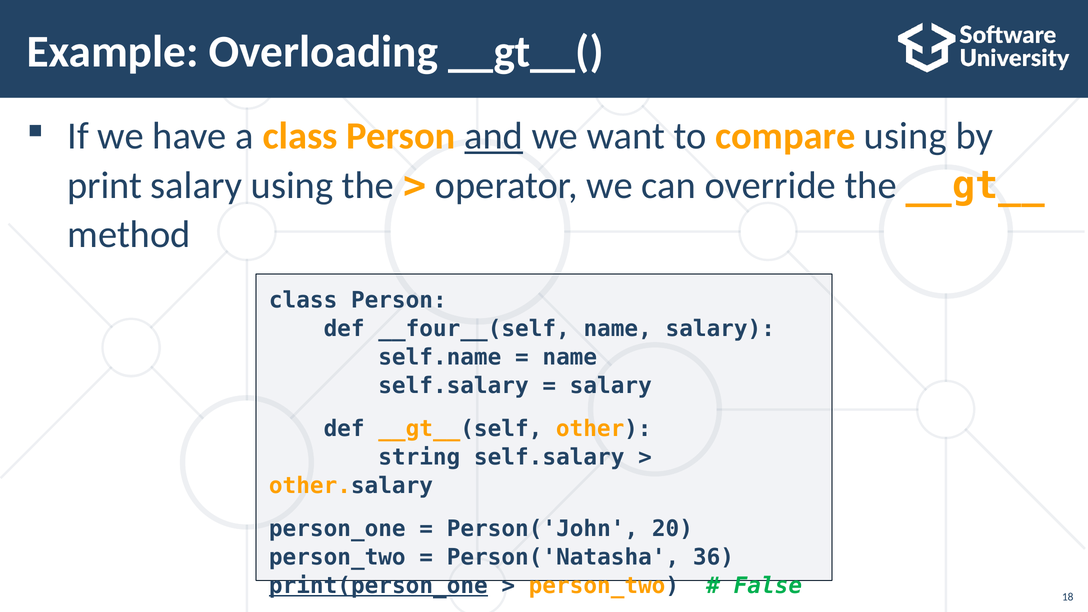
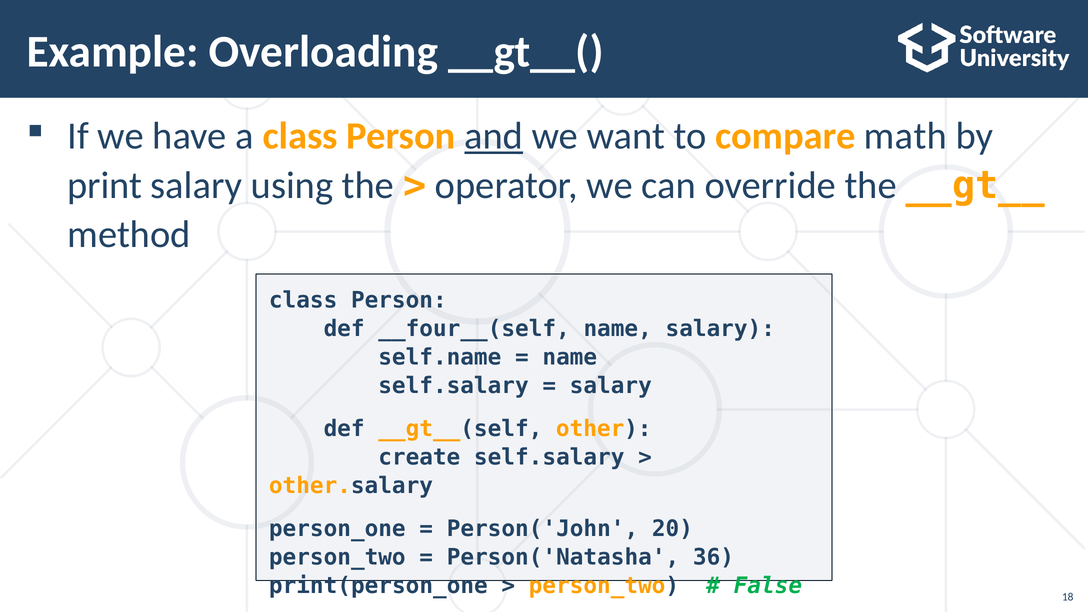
compare using: using -> math (905, 136)
string: string -> create (419, 457)
print(person_one underline: present -> none (378, 586)
